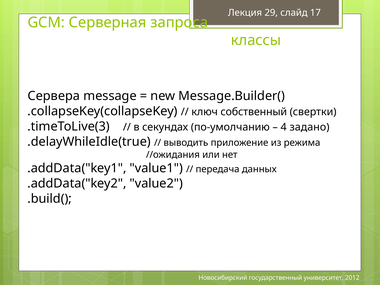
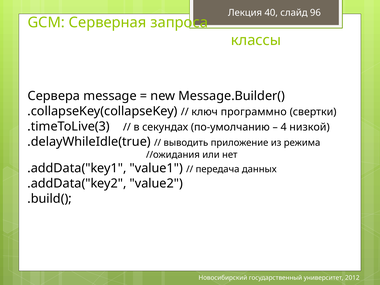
29: 29 -> 40 (271, 13)
17: 17 -> 96 (315, 13)
собственный: собственный -> программно (254, 112)
задано: задано -> низкой (310, 127)
